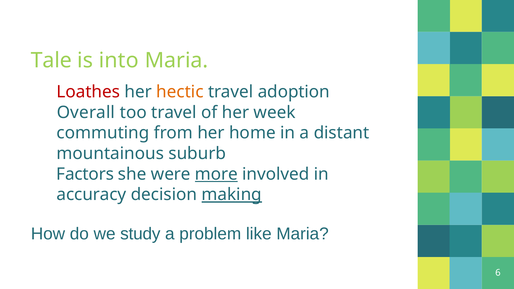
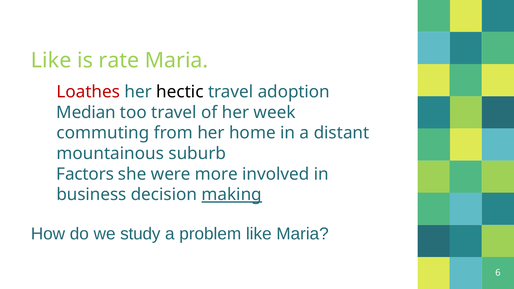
Tale: Tale -> Like (51, 60)
into: into -> rate (119, 60)
hectic colour: orange -> black (180, 92)
Overall: Overall -> Median (86, 112)
more underline: present -> none (216, 174)
accuracy: accuracy -> business (91, 195)
